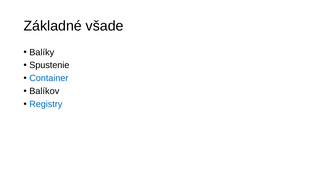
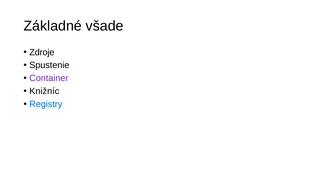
Balíky: Balíky -> Zdroje (42, 52)
Container colour: blue -> purple (49, 78)
Balíkov: Balíkov -> Knižníc (44, 91)
